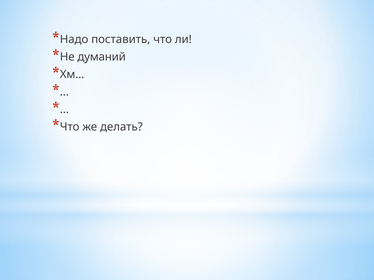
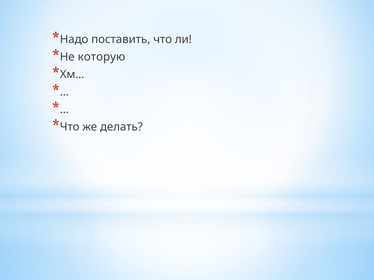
думаний: думаний -> которую (101, 57)
